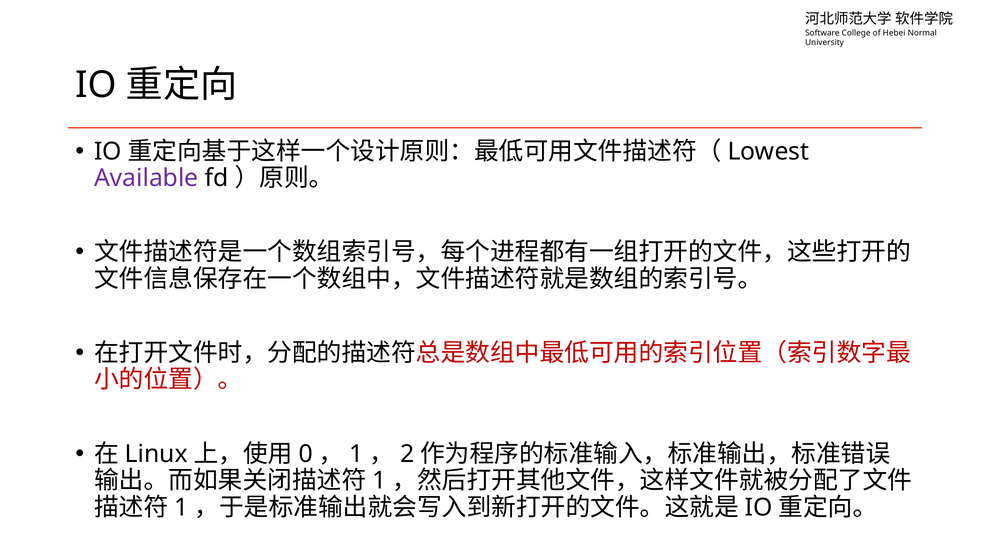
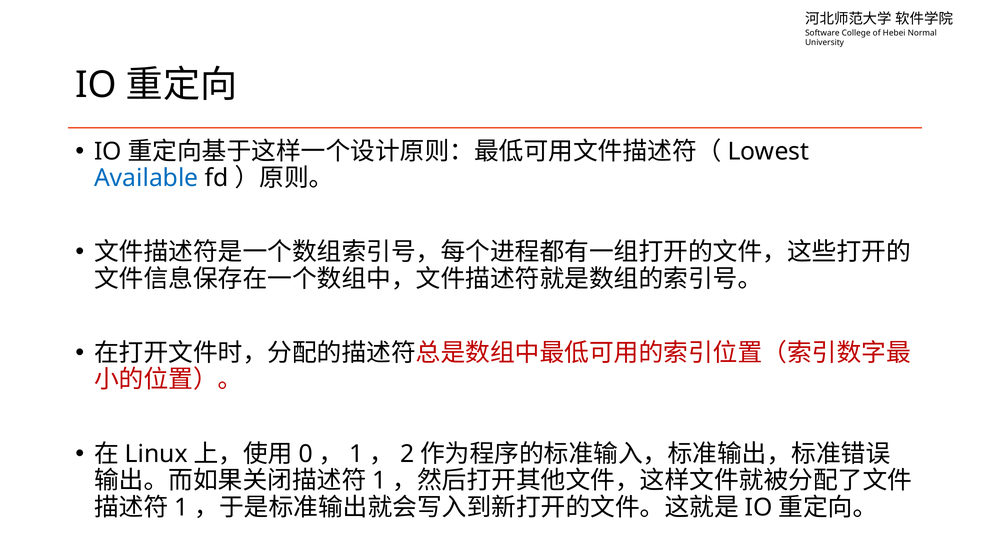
Available colour: purple -> blue (146, 178)
